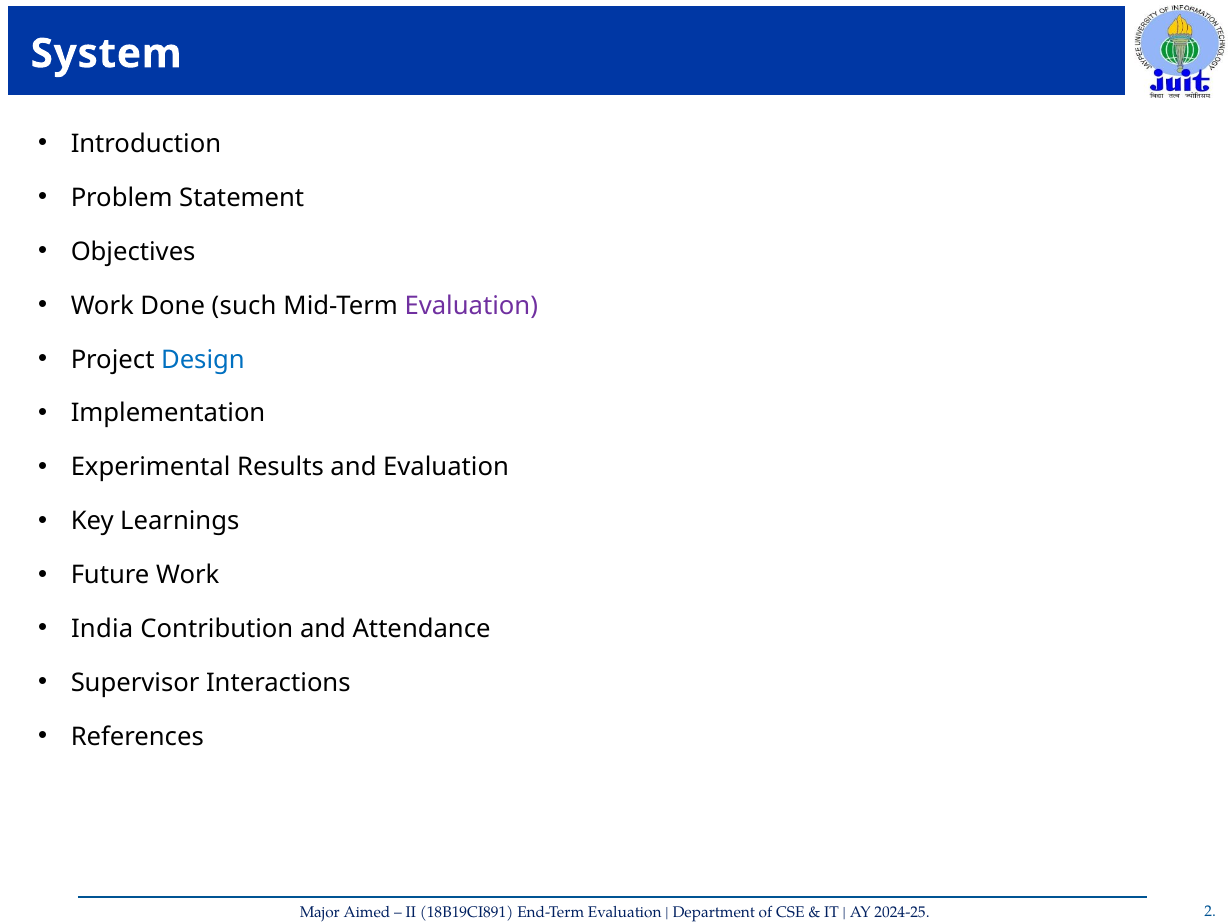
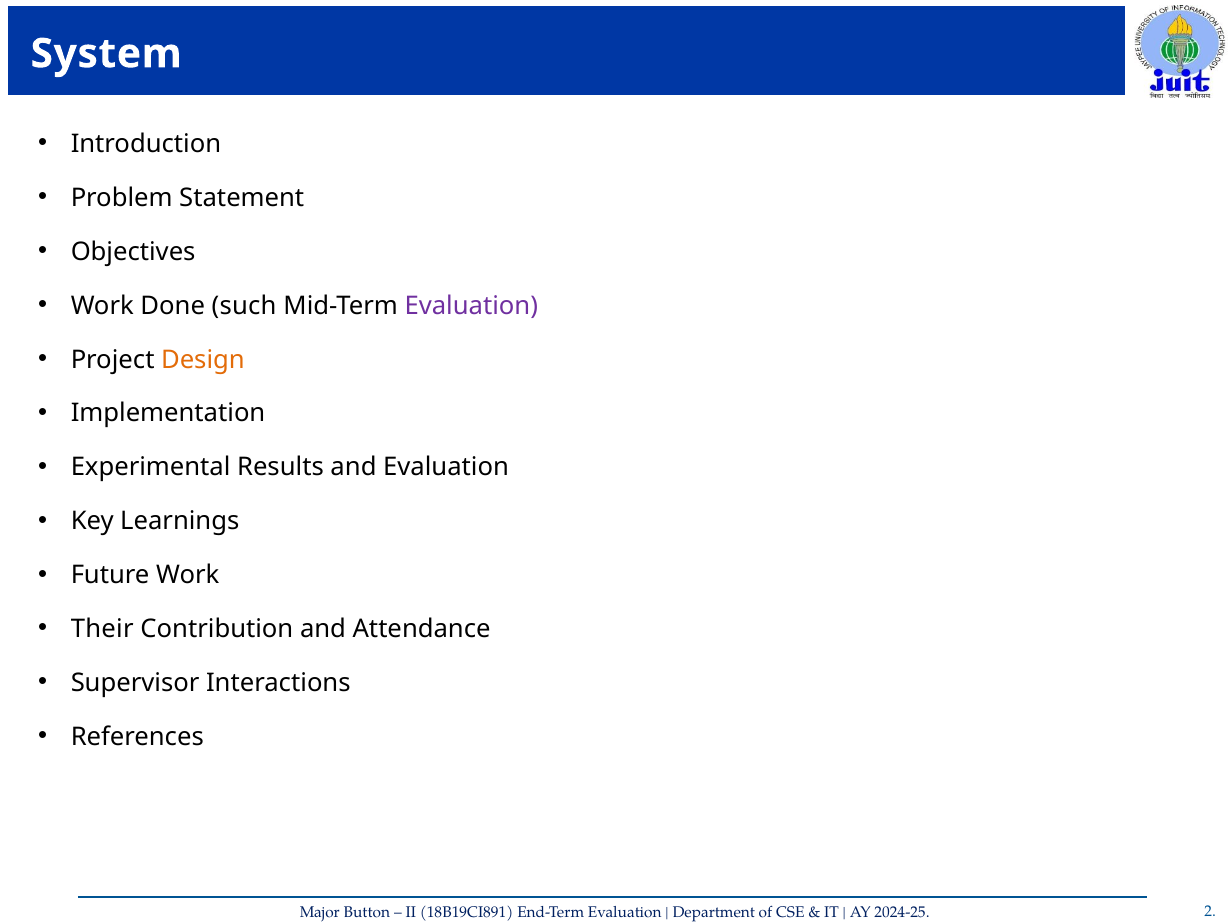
Design colour: blue -> orange (203, 360)
India: India -> Their (102, 629)
Aimed: Aimed -> Button (367, 913)
